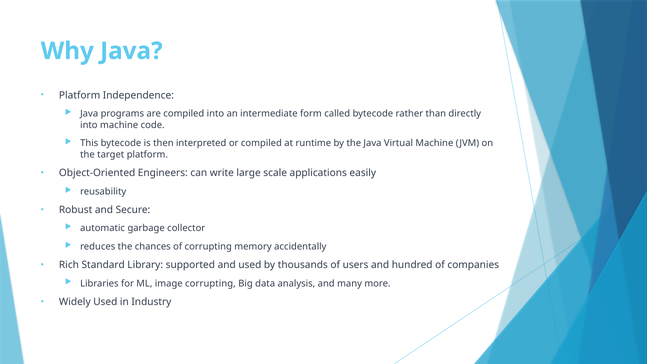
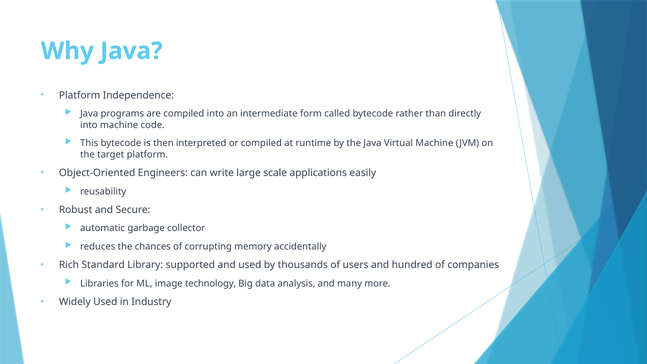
image corrupting: corrupting -> technology (211, 283)
